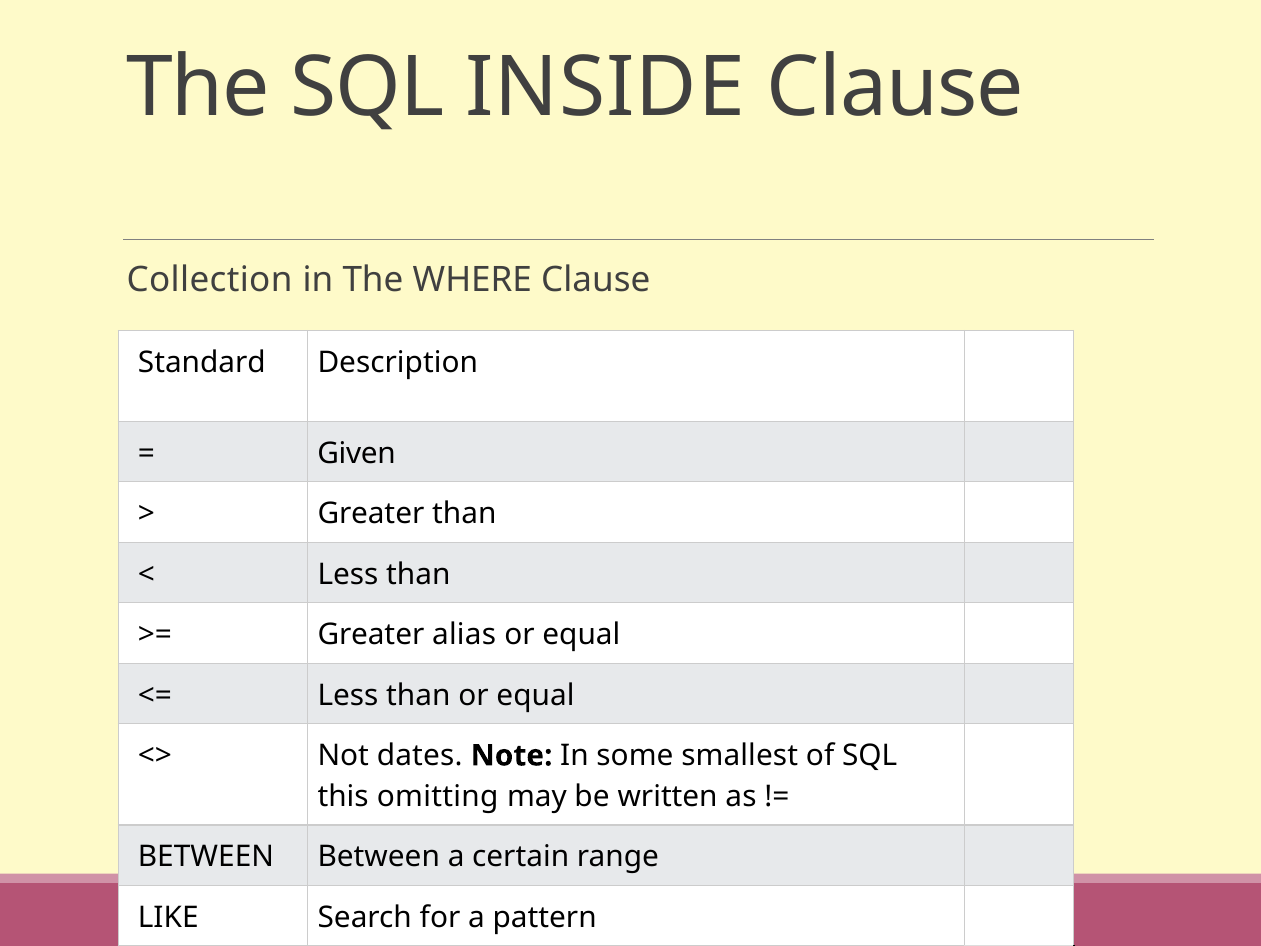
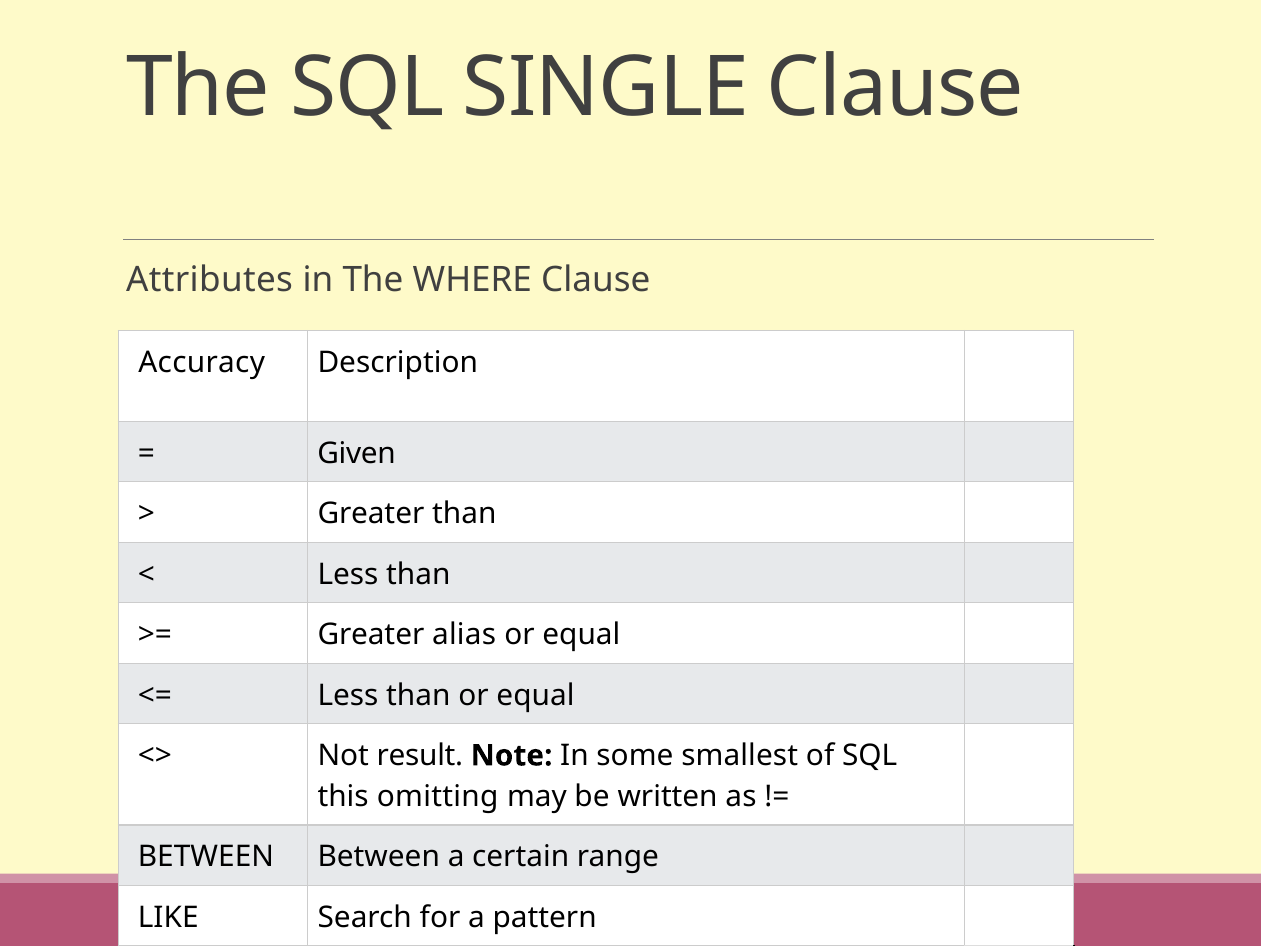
INSIDE: INSIDE -> SINGLE (606, 87)
Collection: Collection -> Attributes (210, 280)
Standard: Standard -> Accuracy (202, 362)
dates: dates -> result (420, 755)
